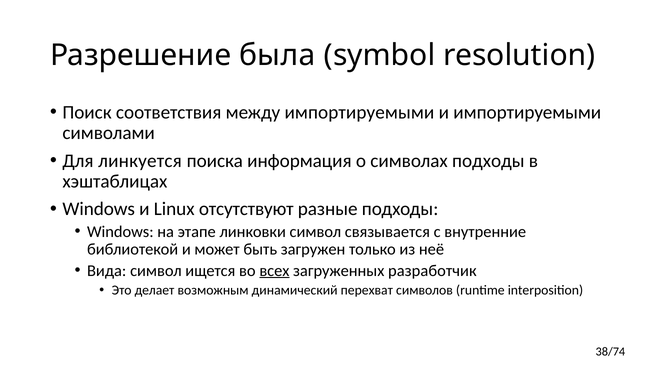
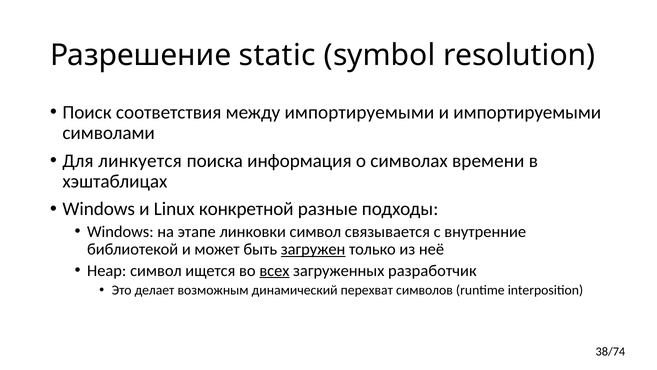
была: была -> static (277, 55)
символах подходы: подходы -> времени (488, 161)
отсутствуют: отсутствуют -> конкретной (246, 209)
загружен underline: none -> present (313, 249)
Вида: Вида -> Heap (107, 270)
